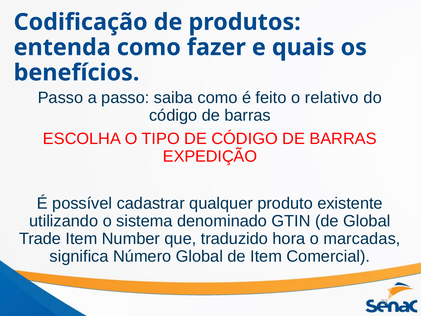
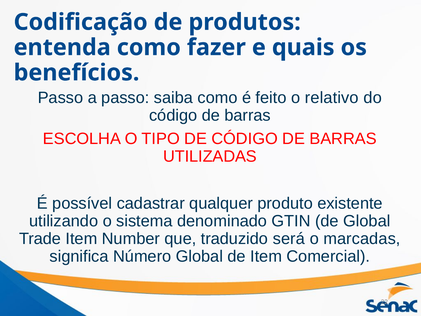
EXPEDIÇÃO: EXPEDIÇÃO -> UTILIZADAS (210, 156)
hora: hora -> será (289, 239)
